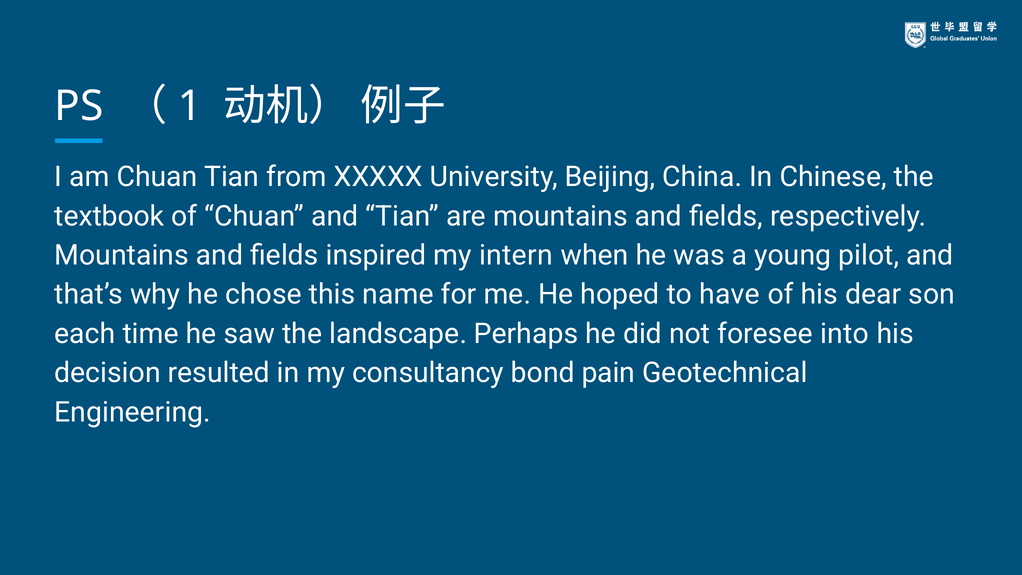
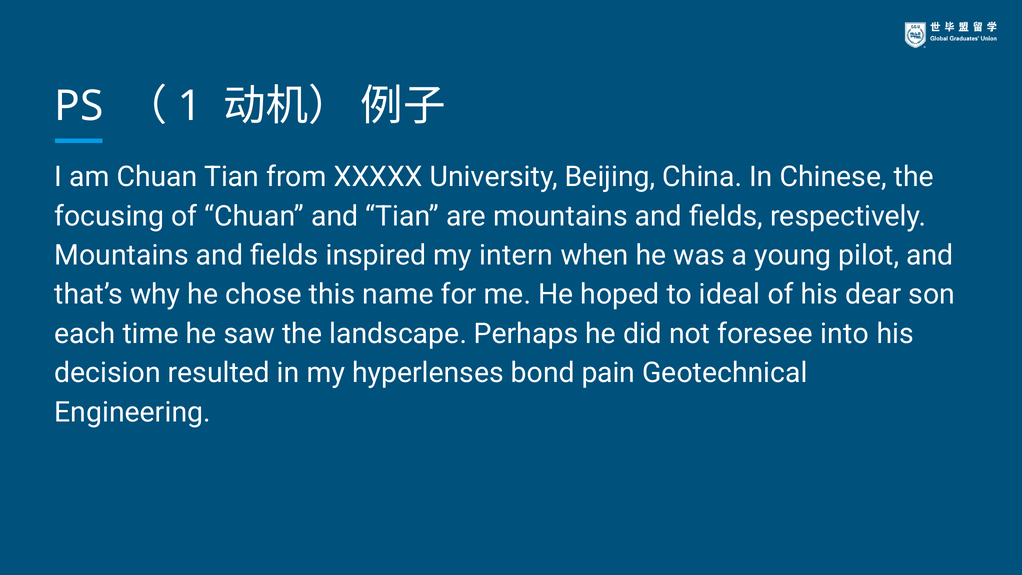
textbook: textbook -> focusing (109, 216)
have: have -> ideal (730, 294)
consultancy: consultancy -> hyperlenses (428, 373)
